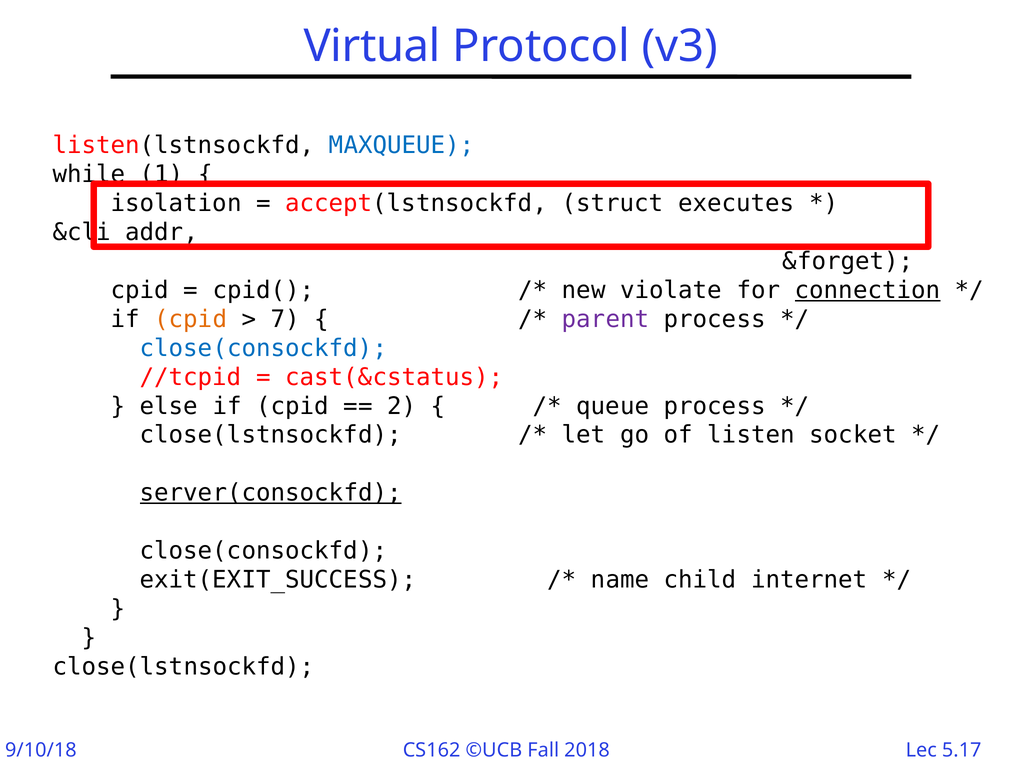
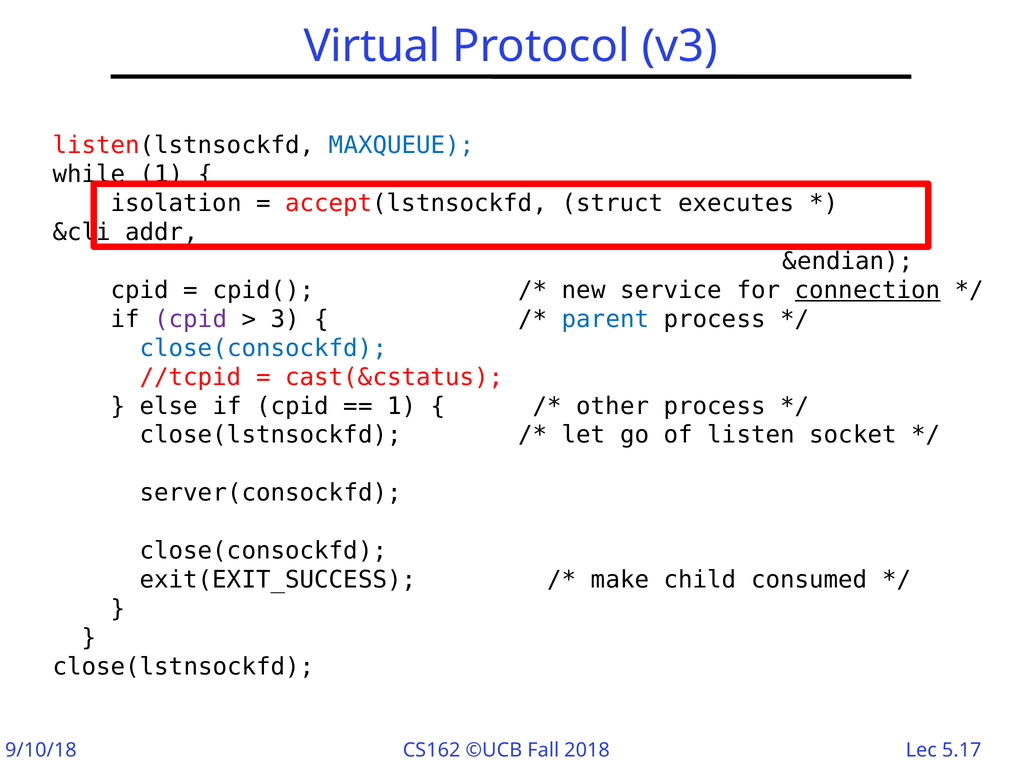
&forget: &forget -> &endian (848, 261)
violate: violate -> service (671, 290)
cpid colour: orange -> purple (191, 319)
7: 7 -> 3 (285, 319)
parent colour: purple -> blue (606, 319)
2: 2 -> 1 (402, 406)
queue: queue -> other (613, 406)
server(consockfd underline: present -> none (271, 493)
name: name -> make (620, 580)
internet: internet -> consumed (809, 580)
